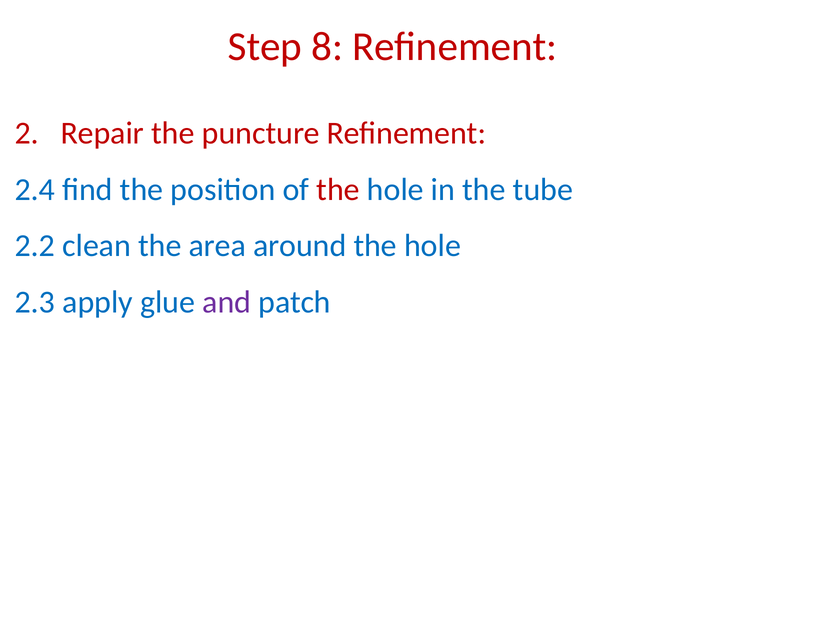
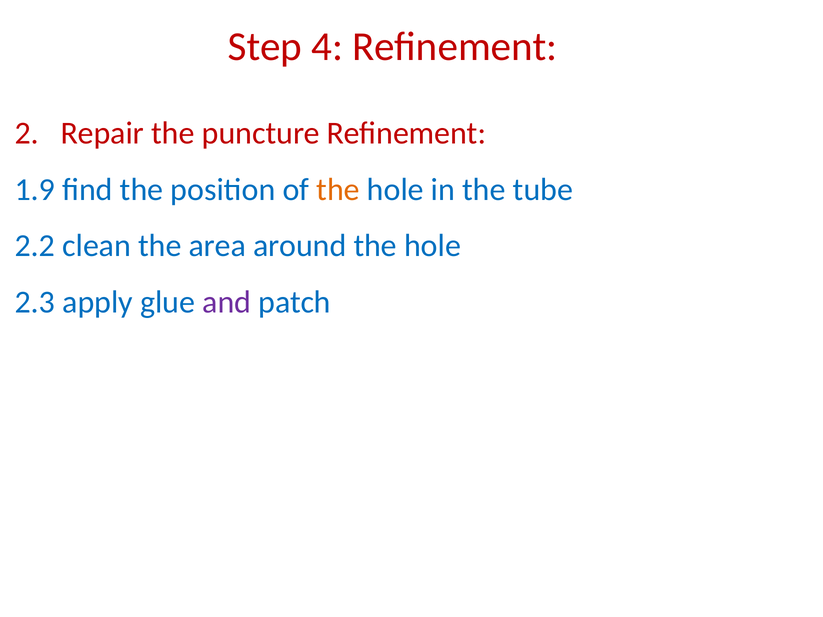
8: 8 -> 4 (327, 46)
2.4: 2.4 -> 1.9 (35, 190)
the colour: red -> orange (338, 190)
